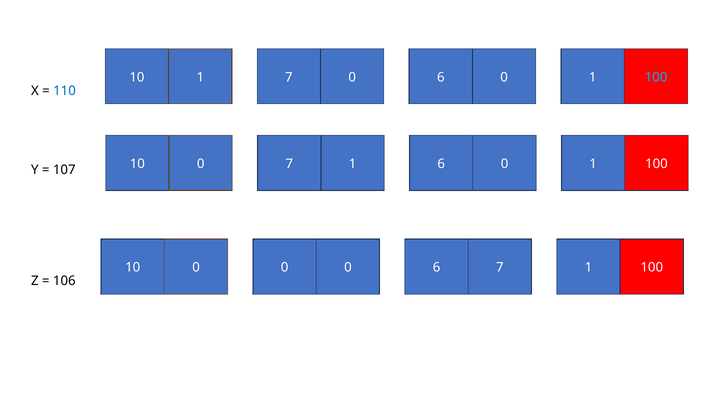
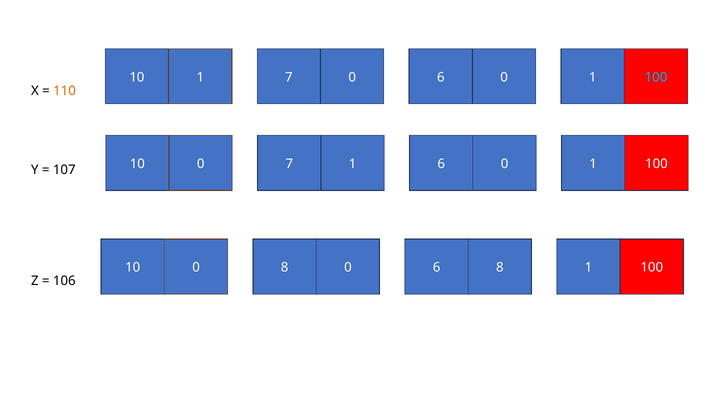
110 colour: blue -> orange (64, 91)
10 0: 0 -> 8 (285, 268)
0 7: 7 -> 8 (500, 268)
